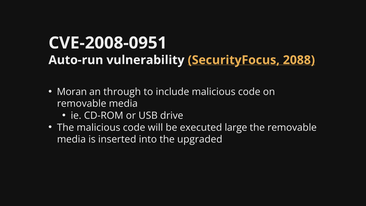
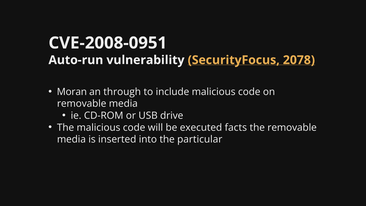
2088: 2088 -> 2078 (299, 60)
large: large -> facts (236, 127)
upgraded: upgraded -> particular (200, 139)
